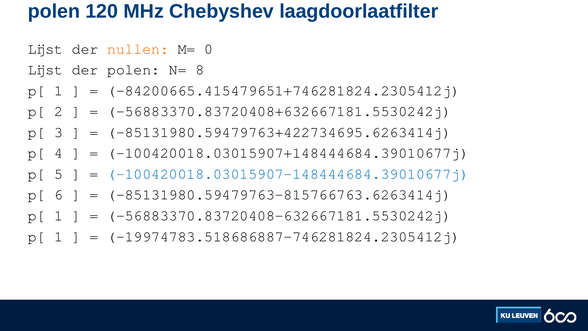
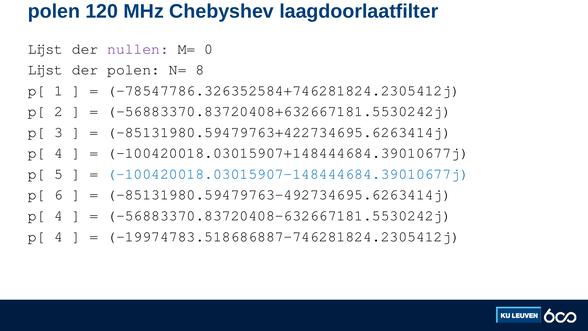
nullen colour: orange -> purple (138, 49)
-84200665.415479651+746281824.2305412j: -84200665.415479651+746281824.2305412j -> -78547786.326352584+746281824.2305412j (284, 90)
-85131980.59479763-815766763.6263414j: -85131980.59479763-815766763.6263414j -> -85131980.59479763-492734695.6263414j (279, 195)
1: 1 -> 4 (59, 215)
1: 1 -> 4 (59, 236)
